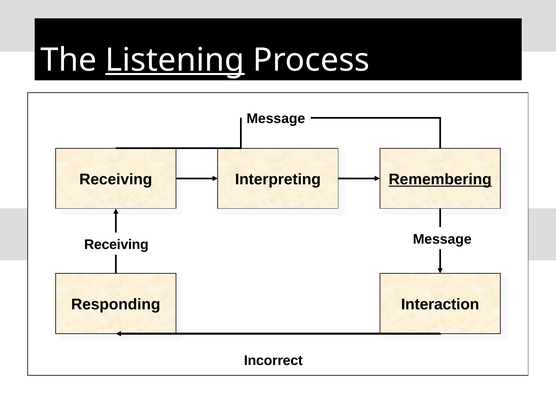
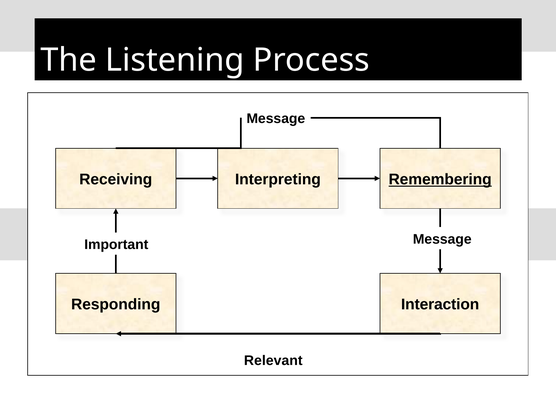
Listening underline: present -> none (175, 60)
Receiving: Receiving -> Important (116, 245)
Incorrect: Incorrect -> Relevant (273, 360)
